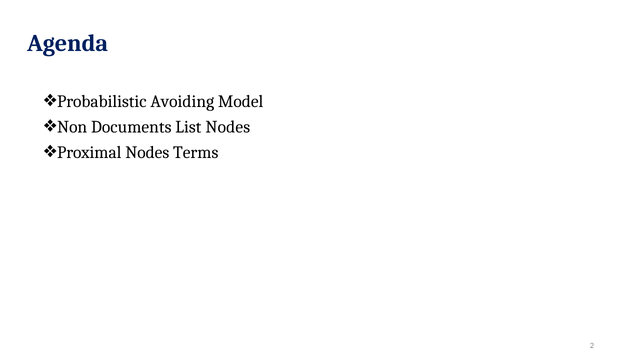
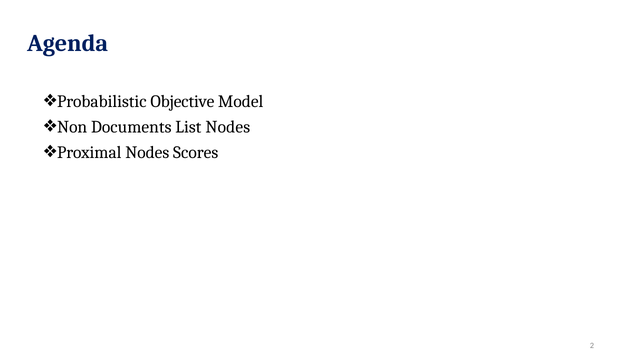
Avoiding: Avoiding -> Objective (182, 102)
Terms: Terms -> Scores (196, 153)
